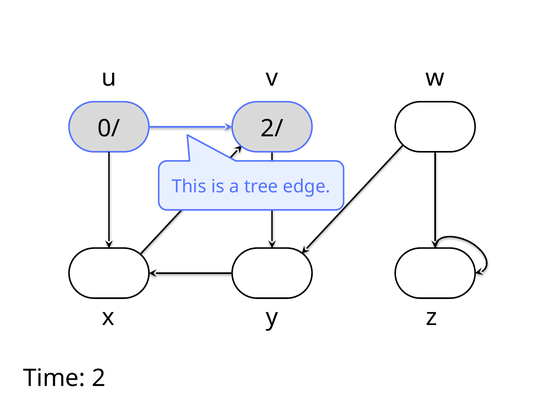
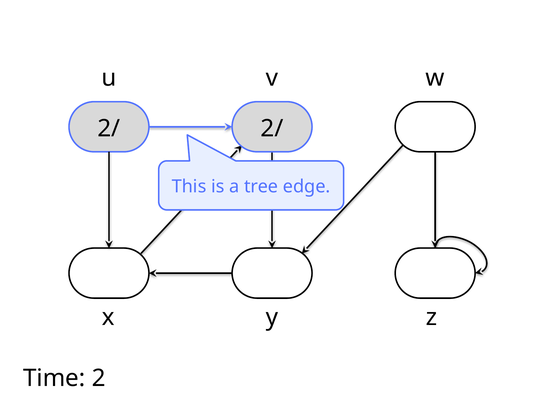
0/: 0/ -> 2/ (109, 128)
